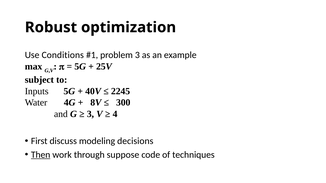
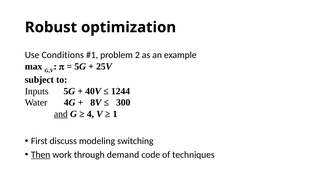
problem 3: 3 -> 2 (137, 55)
2245: 2245 -> 1244 (121, 91)
and underline: none -> present (61, 114)
3: 3 -> 4 (90, 114)
4: 4 -> 1 (115, 114)
decisions: decisions -> switching (135, 141)
suppose: suppose -> demand (123, 155)
